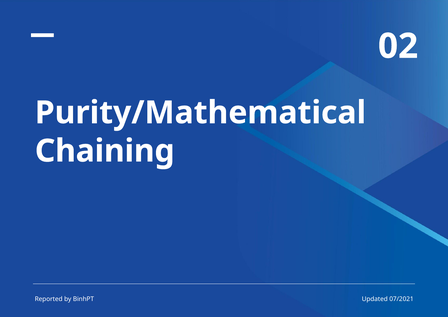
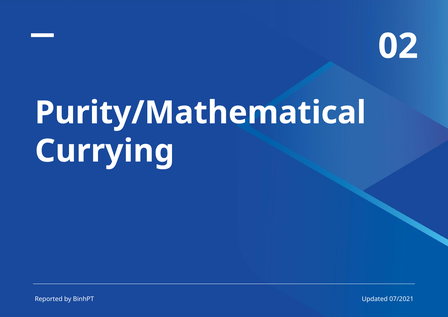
Chaining: Chaining -> Currying (105, 151)
